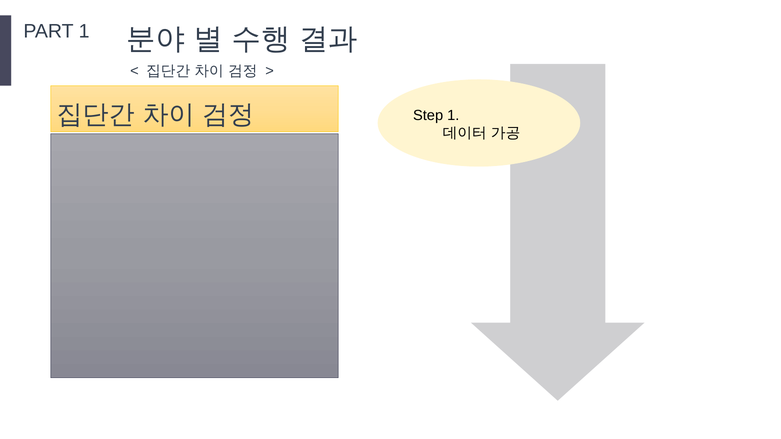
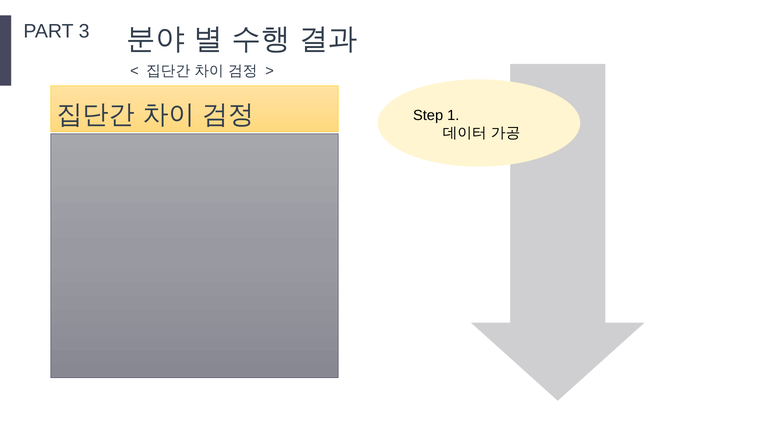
PART 1: 1 -> 3 (84, 31)
